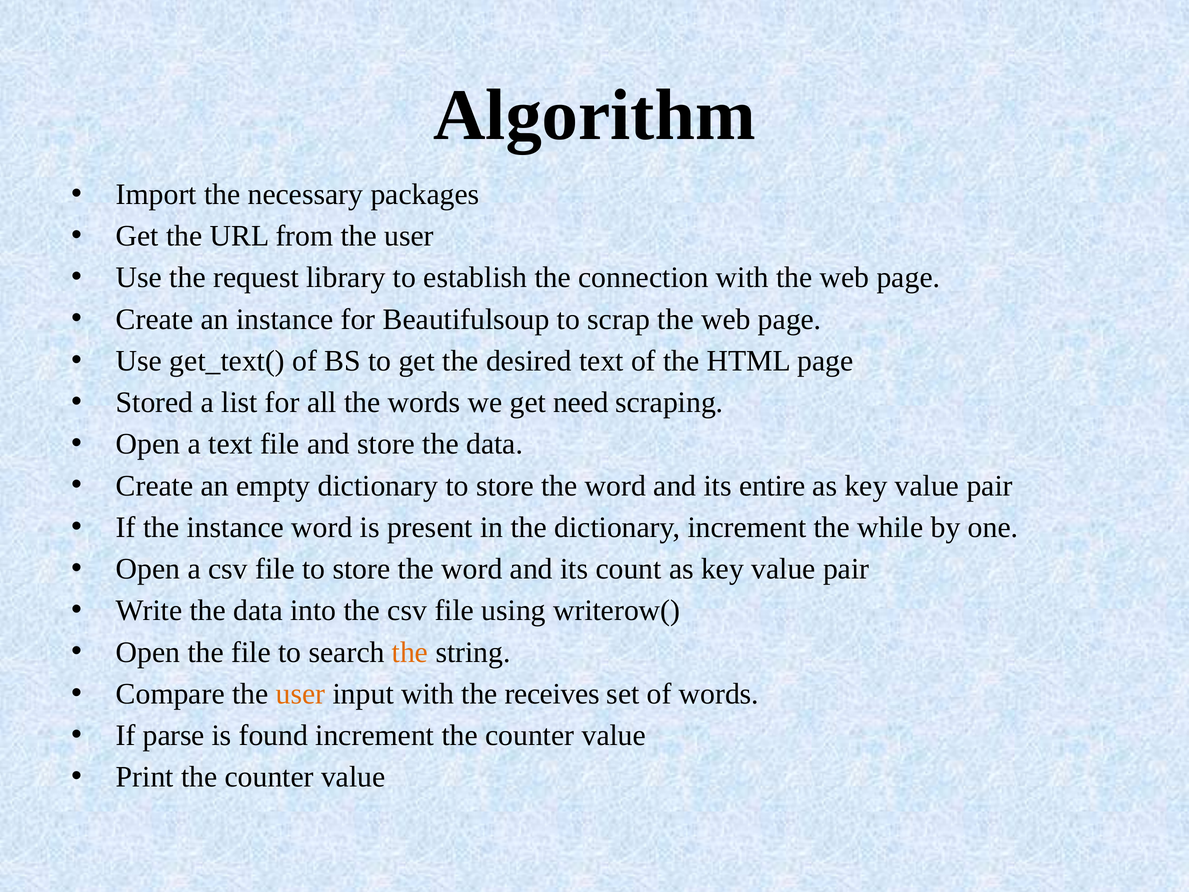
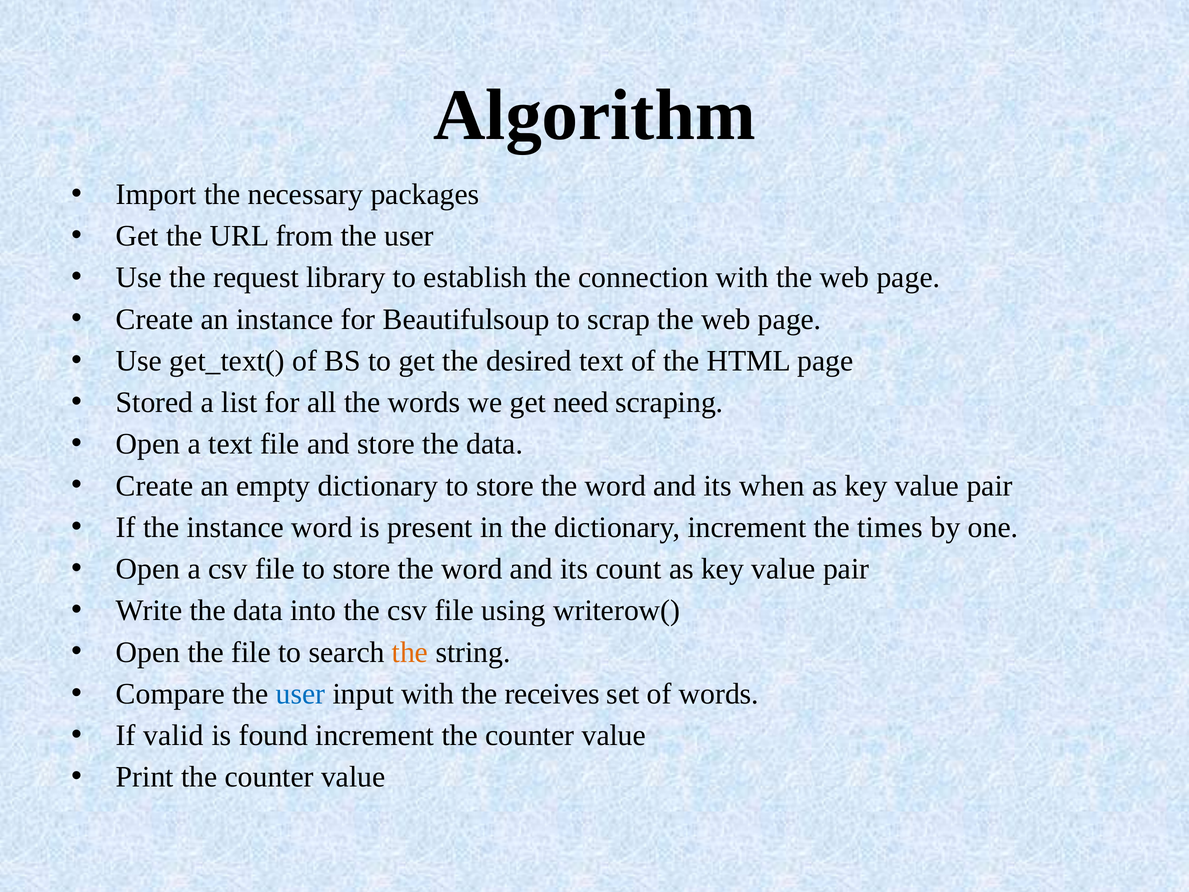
entire: entire -> when (772, 486)
while: while -> times (890, 527)
user colour: orange -> blue (301, 694)
parse: parse -> valid (173, 735)
